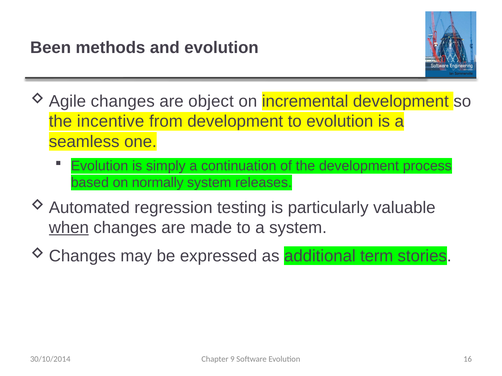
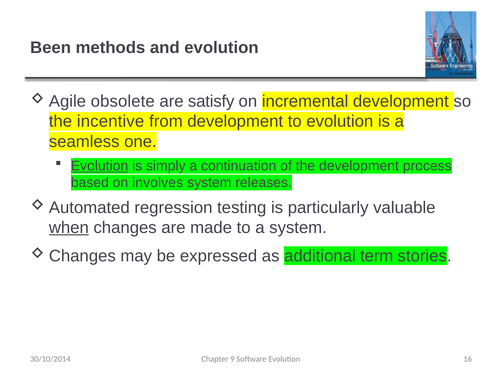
changes: changes -> obsolete (123, 102)
object: object -> satisfy (211, 102)
Evolution underline: none -> present (100, 166)
normally: normally -> involves (158, 183)
